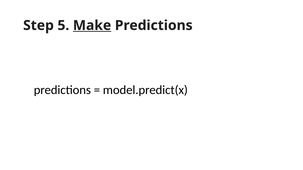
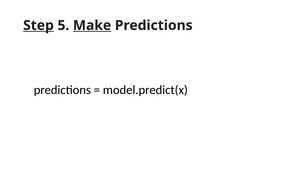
Step underline: none -> present (38, 25)
